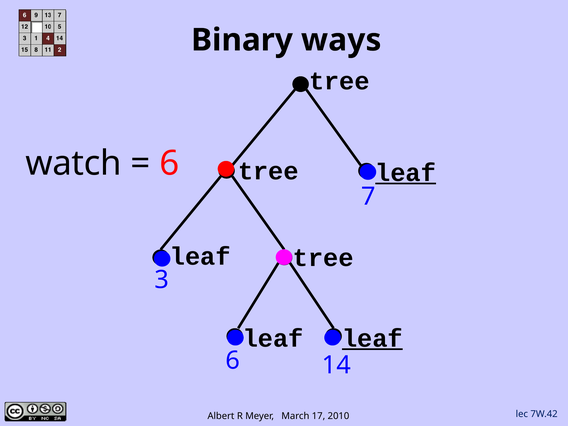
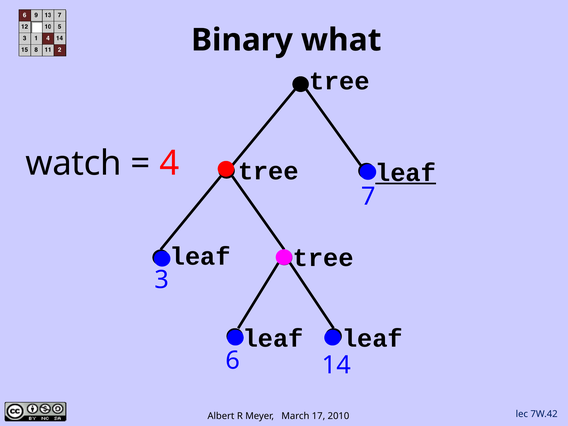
ways: ways -> what (341, 40)
6: 6 -> 4 (170, 163)
leaf underline: present -> none (372, 338)
